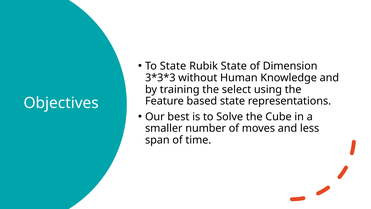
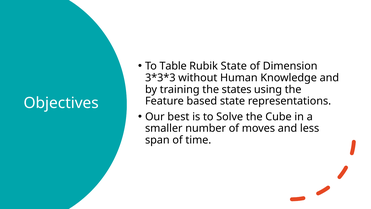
To State: State -> Table (173, 66)
select: select -> states (237, 89)
